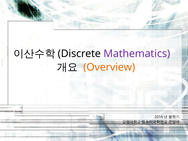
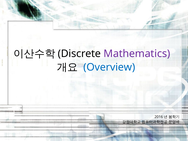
Overview colour: orange -> blue (109, 67)
